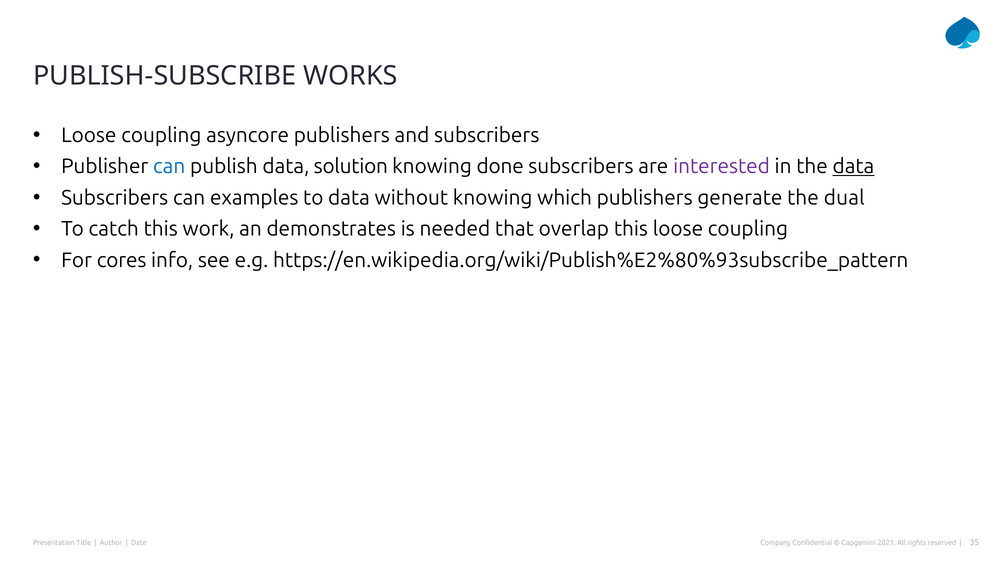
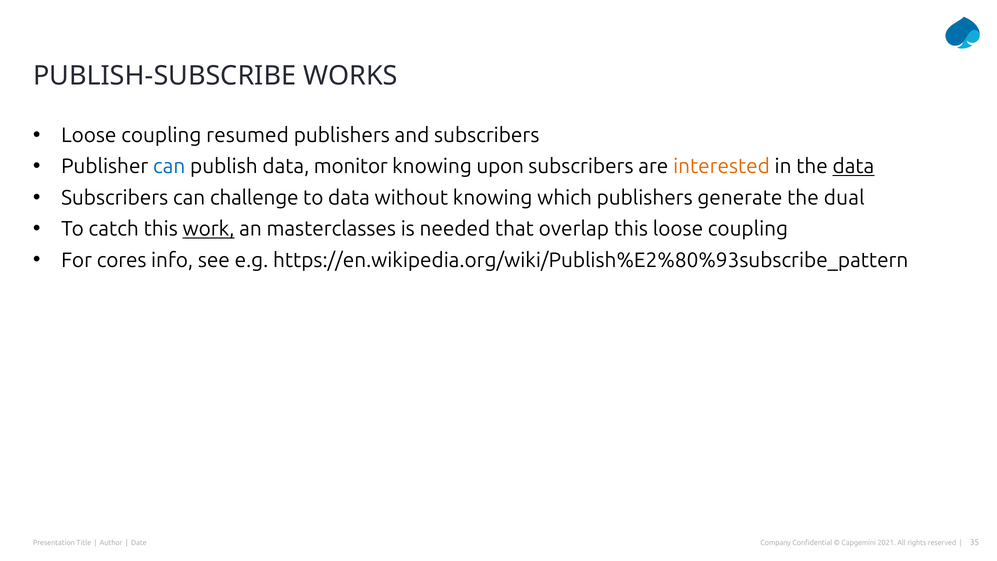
asyncore: asyncore -> resumed (248, 135)
solution: solution -> monitor (351, 167)
done: done -> upon (500, 167)
interested colour: purple -> orange (721, 167)
examples: examples -> challenge (254, 198)
work underline: none -> present (208, 229)
demonstrates: demonstrates -> masterclasses (331, 229)
